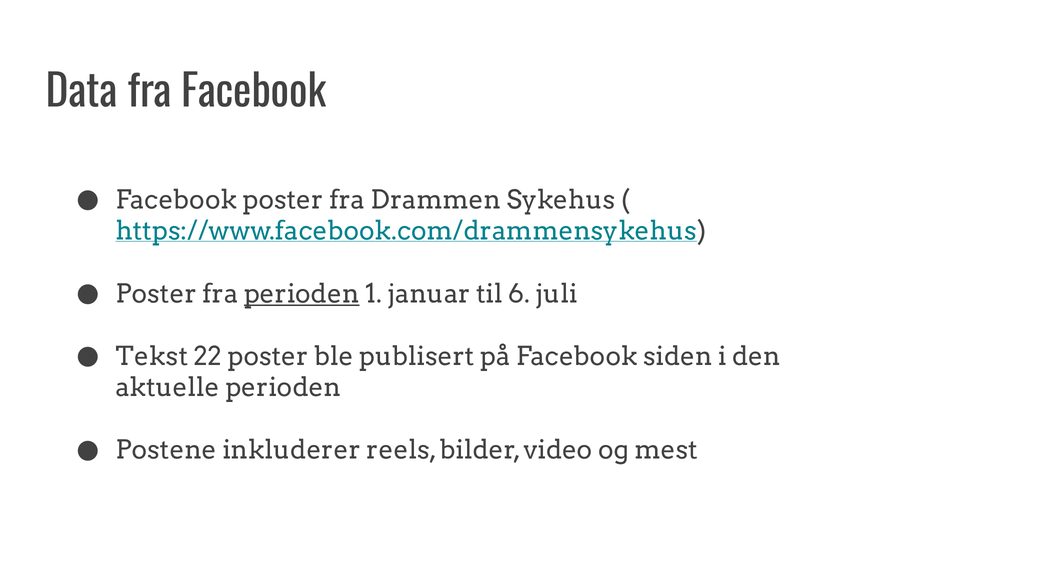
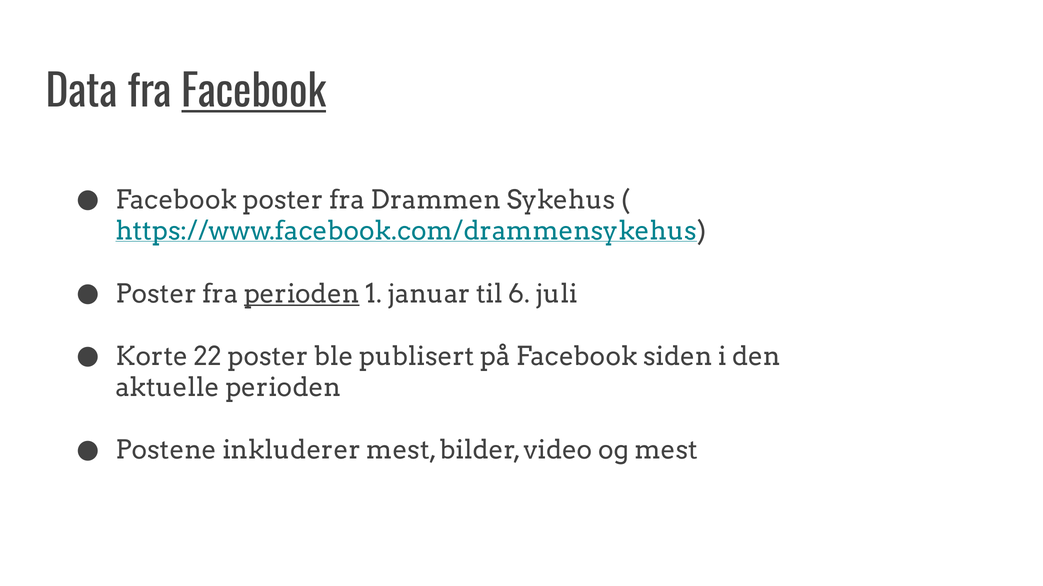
Facebook underline: none -> present (254, 93)
Tekst: Tekst -> Korte (152, 357)
inkluderer reels: reels -> mest (402, 451)
